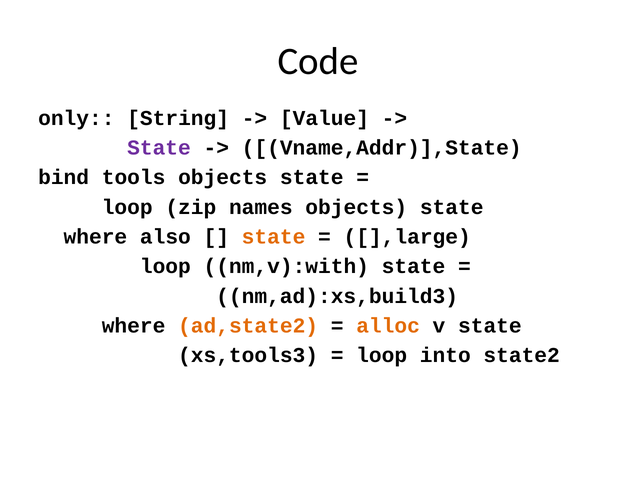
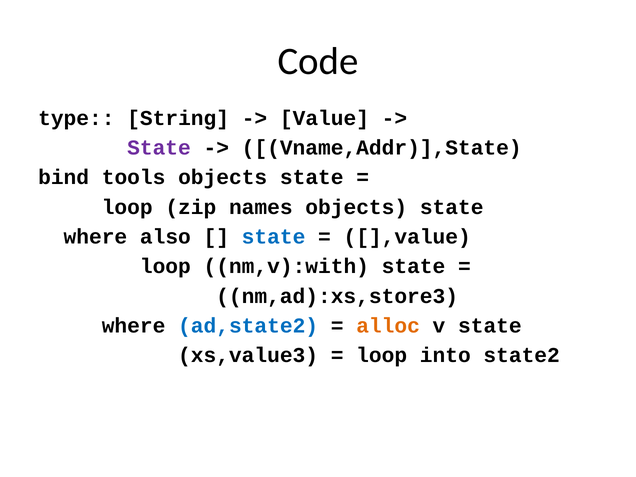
only: only -> type (76, 118)
state colour: orange -> blue (274, 237)
],large: ],large -> ],value (407, 237)
nm,ad):xs,build3: nm,ad):xs,build3 -> nm,ad):xs,store3 (337, 296)
ad,state2 colour: orange -> blue (248, 326)
xs,tools3: xs,tools3 -> xs,value3 (248, 355)
